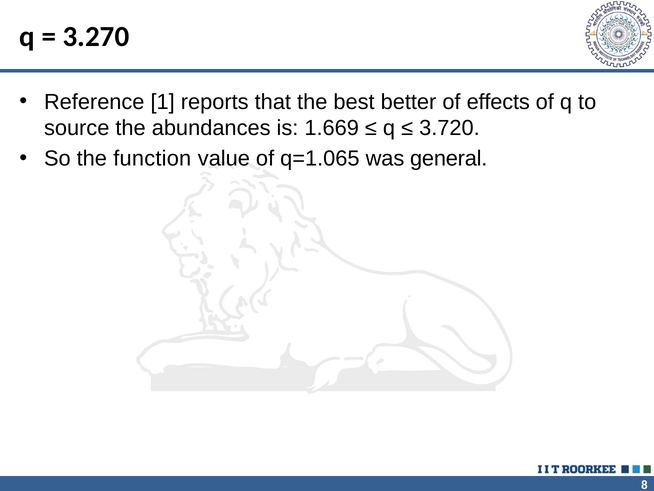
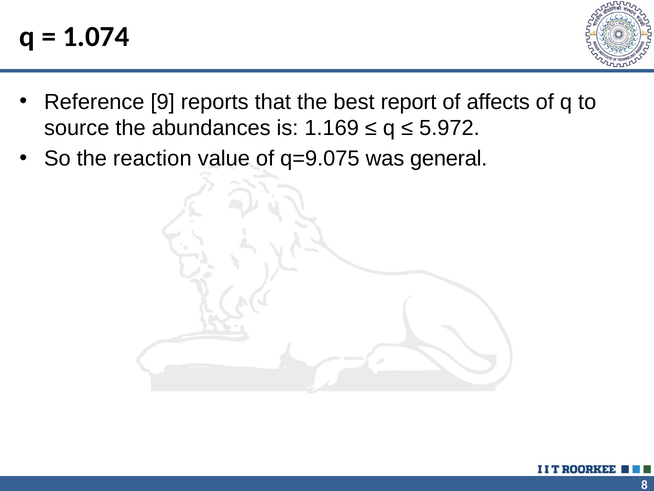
3.270: 3.270 -> 1.074 (96, 36)
1: 1 -> 9 (163, 102)
better: better -> report (409, 102)
effects: effects -> affects (498, 102)
1.669: 1.669 -> 1.169 (332, 128)
3.720: 3.720 -> 5.972 (449, 128)
function: function -> reaction (152, 159)
q=1.065: q=1.065 -> q=9.075 (320, 159)
